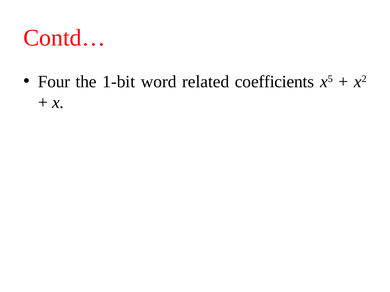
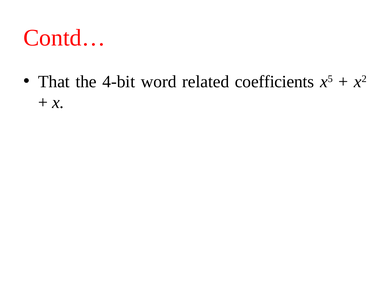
Four: Four -> That (54, 82)
1-bit: 1-bit -> 4-bit (119, 82)
